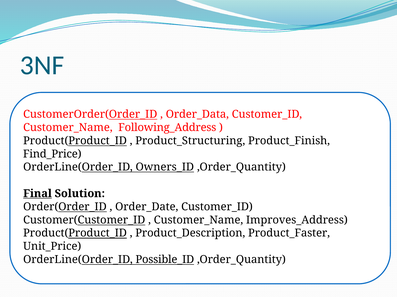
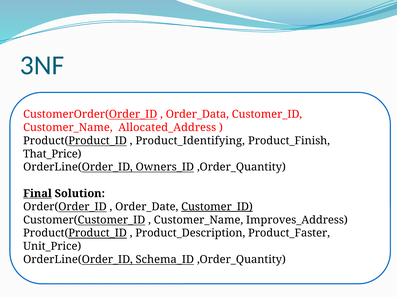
Following_Address: Following_Address -> Allocated_Address (167, 128)
Product_Structuring: Product_Structuring -> Product_Identifying (190, 141)
Find_Price: Find_Price -> That_Price (52, 154)
Customer_ID underline: none -> present (217, 207)
Possible_ID: Possible_ID -> Schema_ID (165, 260)
